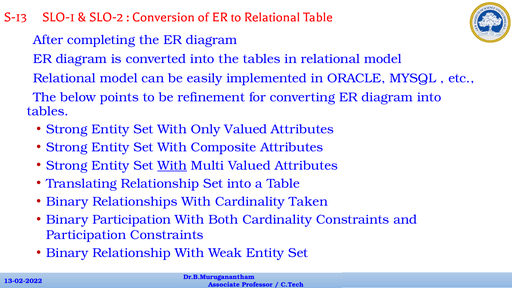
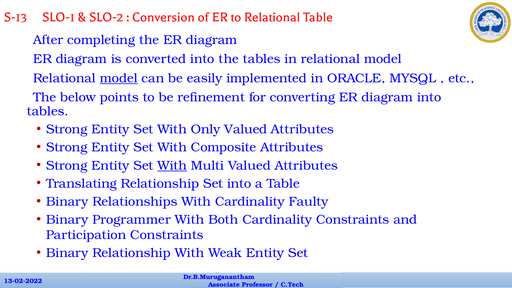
model underline: none -> present (119, 78)
Taken: Taken -> Faulty (308, 201)
Binary Participation: Participation -> Programmer (132, 220)
